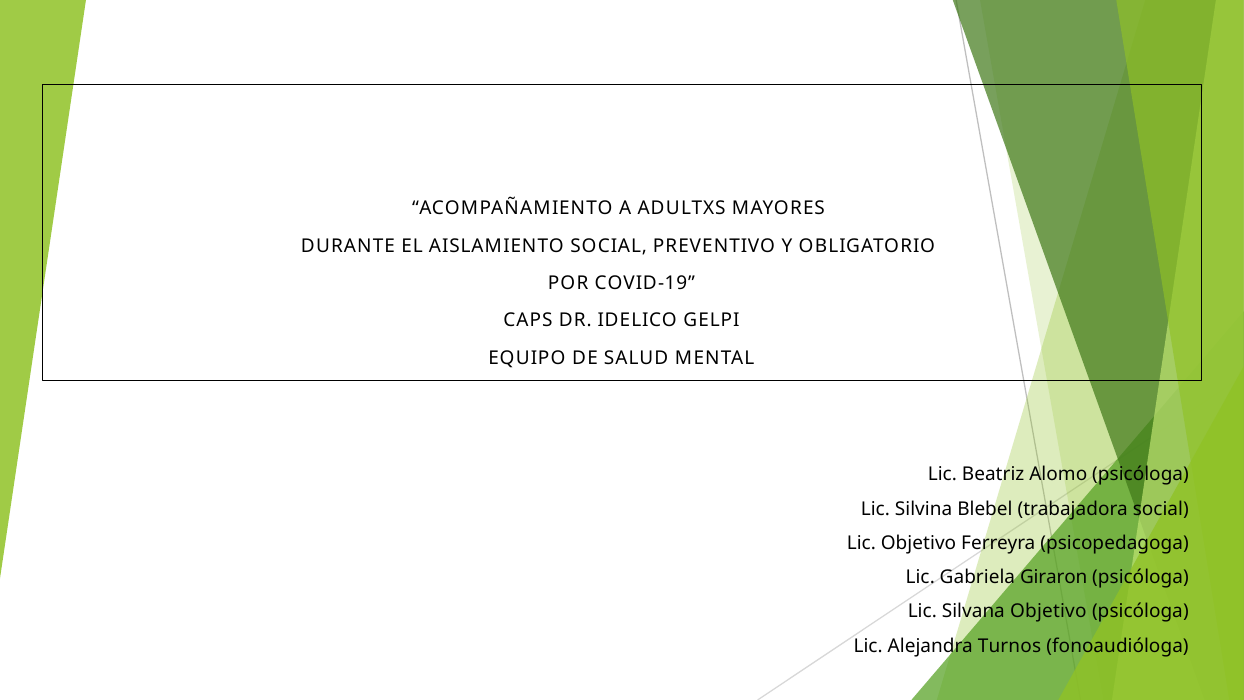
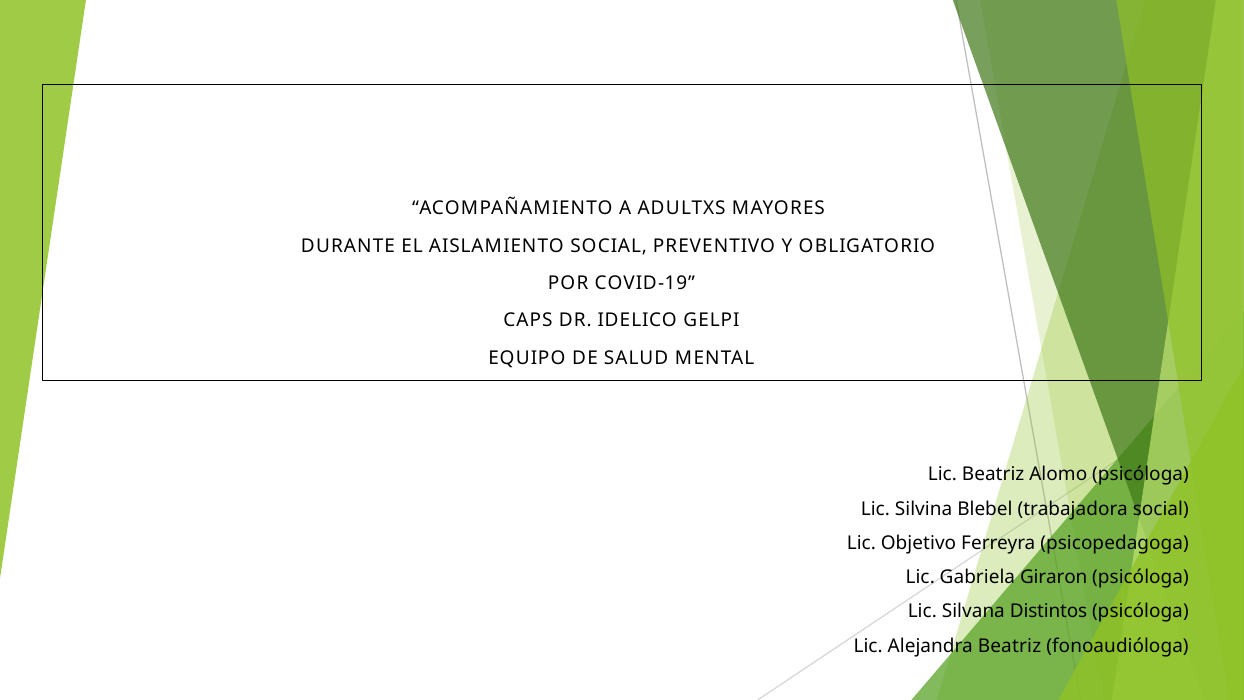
Silvana Objetivo: Objetivo -> Distintos (1049, 611)
Alejandra Turnos: Turnos -> Beatriz (1009, 646)
